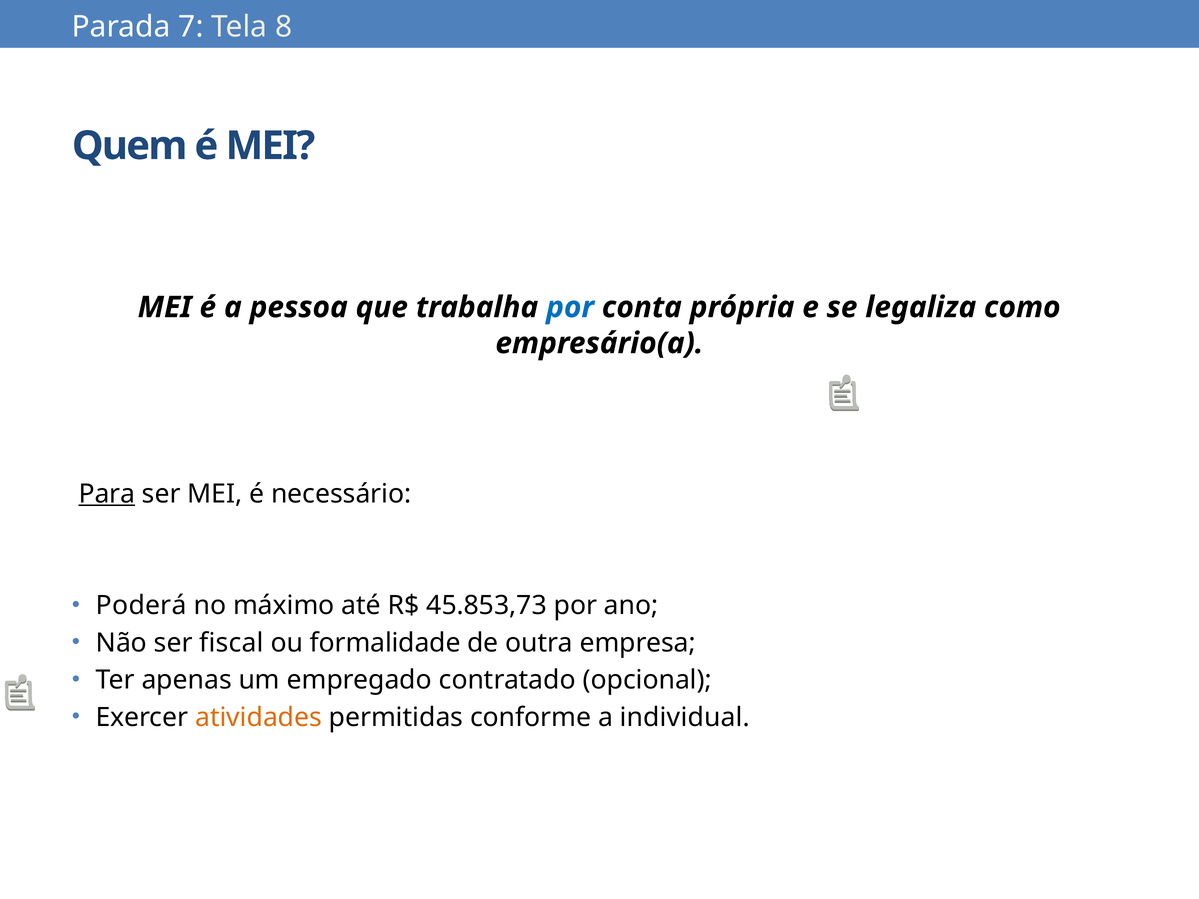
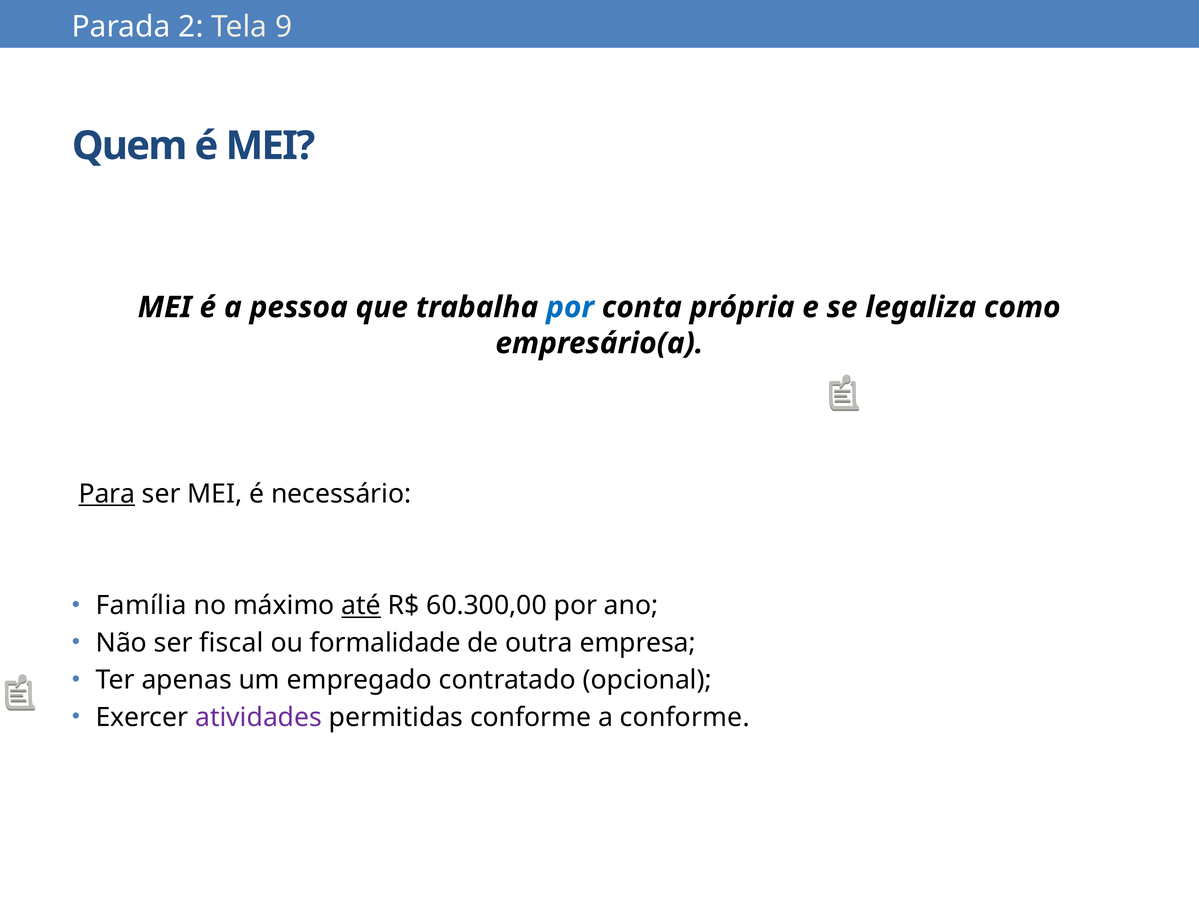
7: 7 -> 2 (191, 27)
8: 8 -> 9 (284, 27)
Poderá: Poderá -> Família (141, 606)
até underline: none -> present (361, 606)
45.853,73: 45.853,73 -> 60.300,00 (487, 606)
atividades colour: orange -> purple (259, 718)
a individual: individual -> conforme (685, 718)
